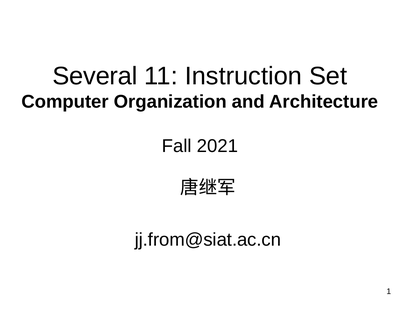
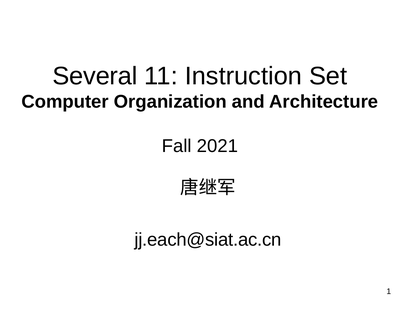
jj.from@siat.ac.cn: jj.from@siat.ac.cn -> jj.each@siat.ac.cn (208, 240)
